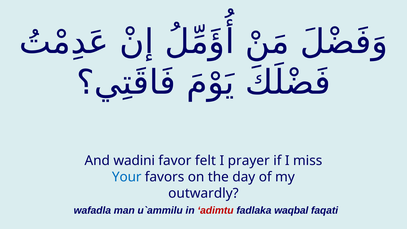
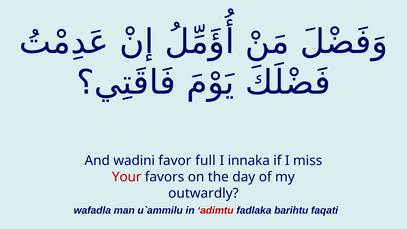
felt: felt -> full (205, 161)
prayer: prayer -> innaka (249, 161)
Your colour: blue -> red (127, 177)
waqbal: waqbal -> barihtu (291, 210)
